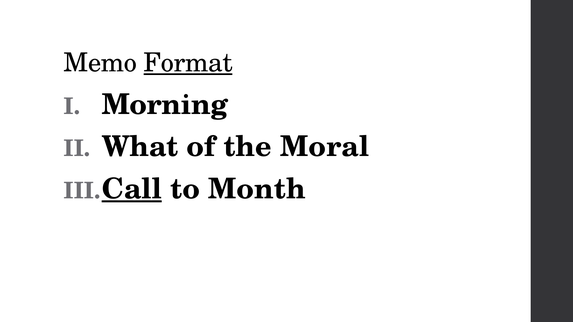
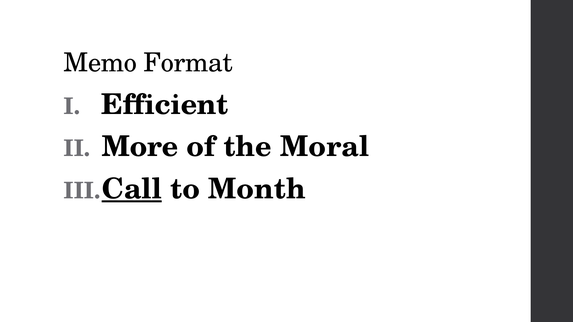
Format underline: present -> none (188, 63)
Morning: Morning -> Efficient (165, 105)
What: What -> More (140, 147)
